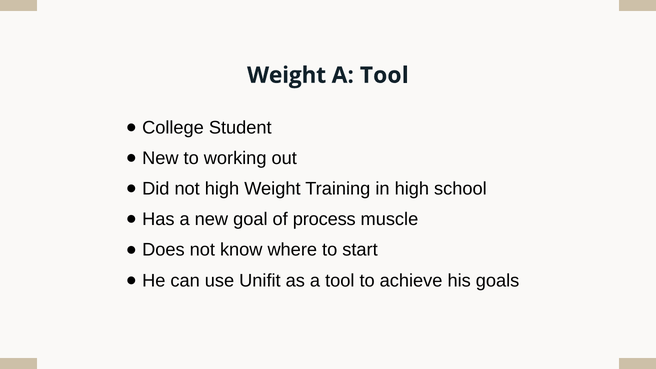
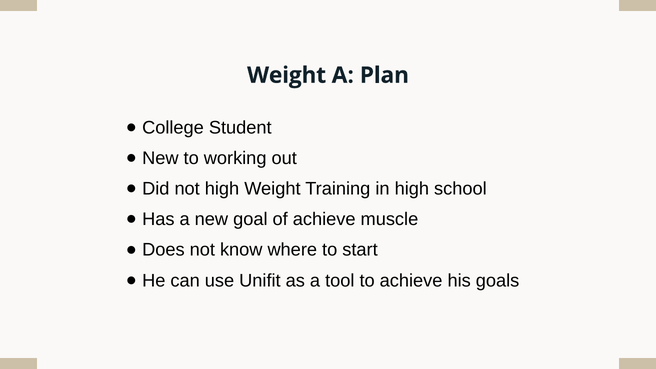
Tool: Tool -> Plan (384, 75)
of process: process -> achieve (324, 219)
